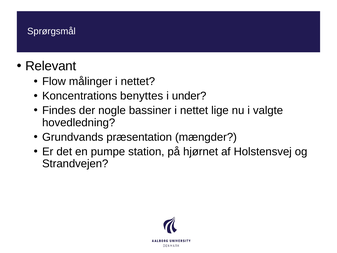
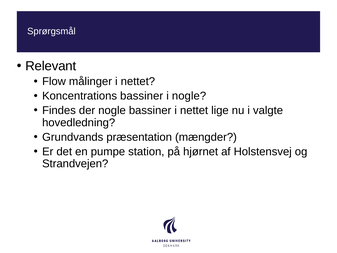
Koncentrations benyttes: benyttes -> bassiner (142, 96)
i under: under -> nogle (189, 96)
